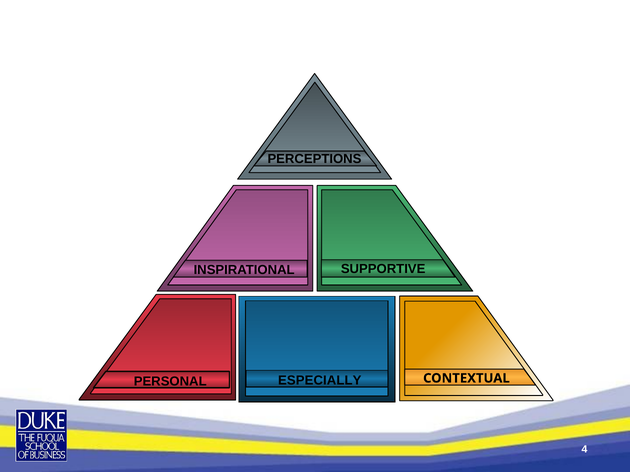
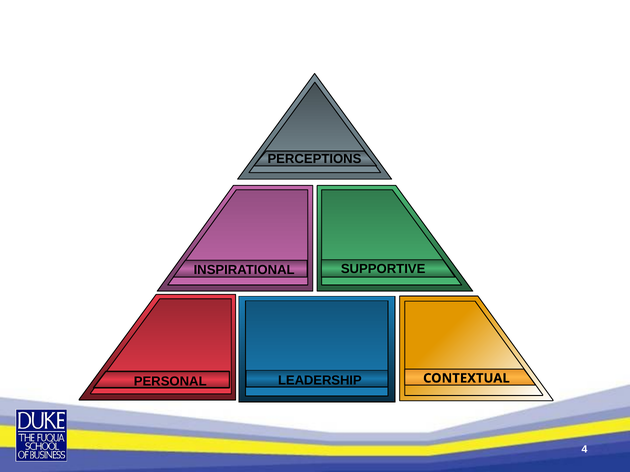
ESPECIALLY: ESPECIALLY -> LEADERSHIP (320, 381)
